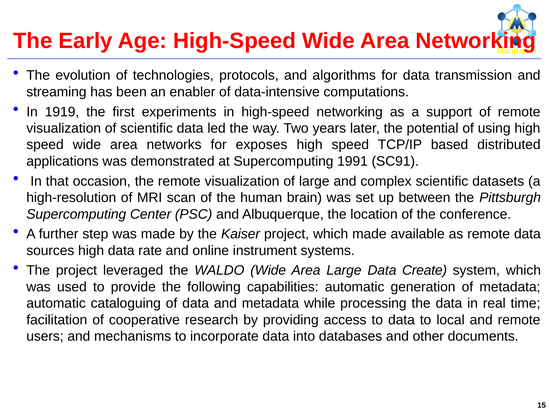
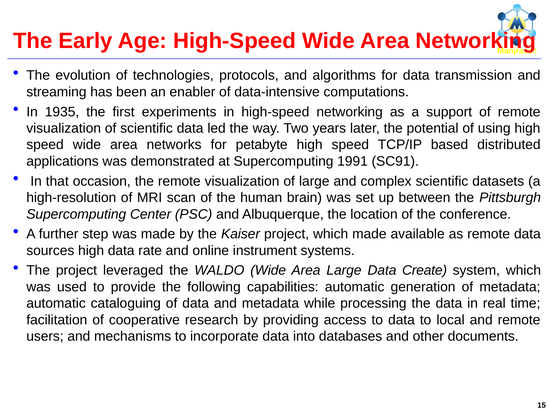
1919: 1919 -> 1935 (62, 112)
exposes: exposes -> petabyte (262, 145)
